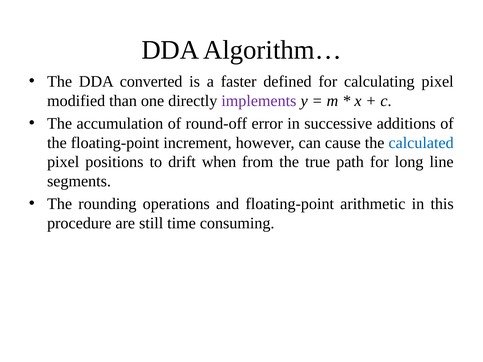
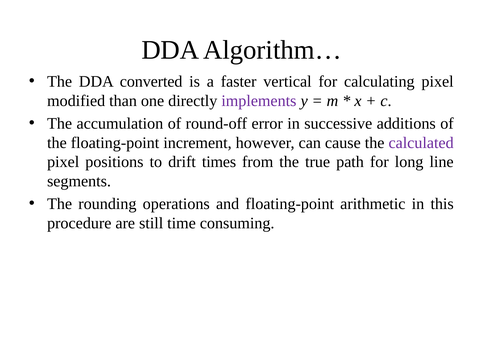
defined: defined -> vertical (287, 82)
calculated colour: blue -> purple (421, 143)
when: when -> times (219, 162)
